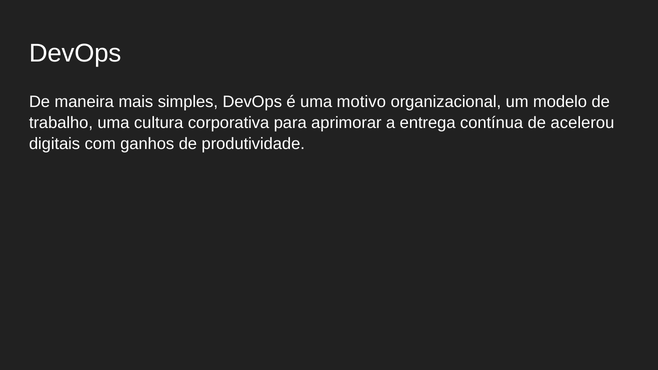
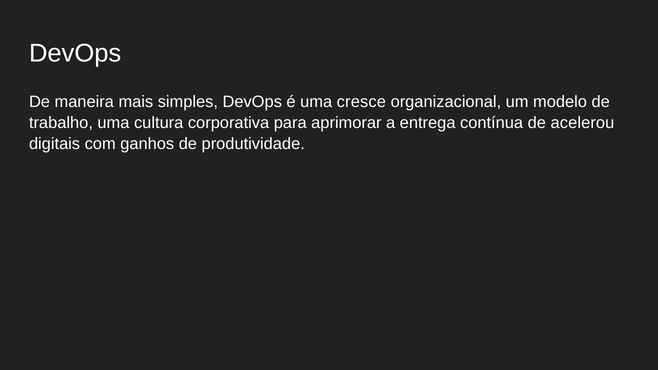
motivo: motivo -> cresce (361, 102)
